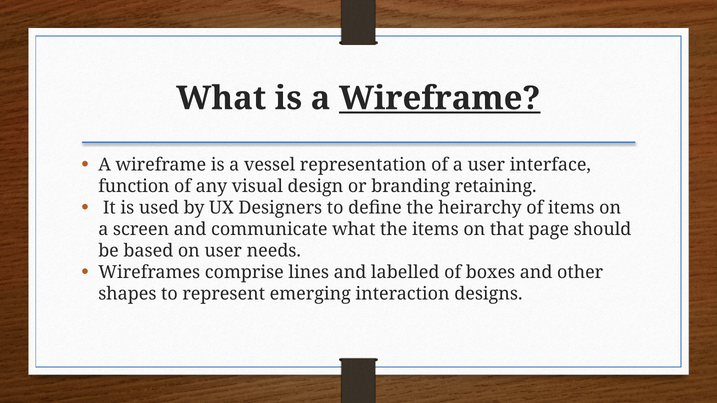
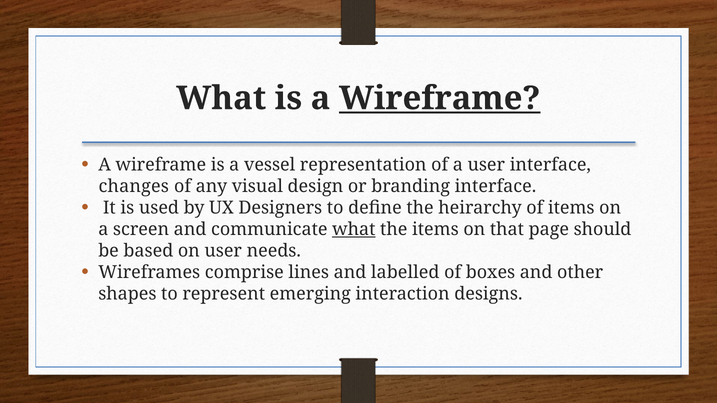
function: function -> changes (134, 187)
branding retaining: retaining -> interface (495, 187)
what underline: none -> present (354, 230)
